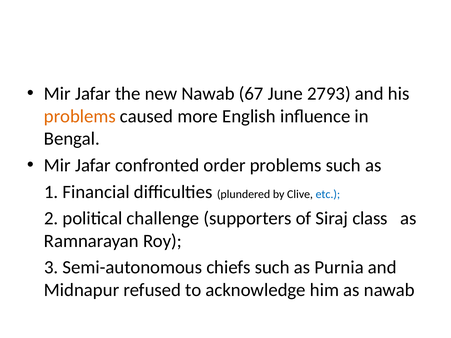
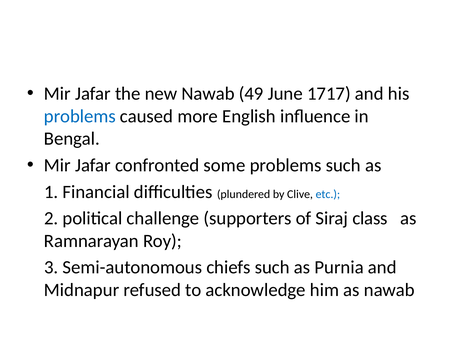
67: 67 -> 49 (251, 94)
2793: 2793 -> 1717 (329, 94)
problems colour: orange -> blue (80, 116)
order: order -> some (224, 165)
